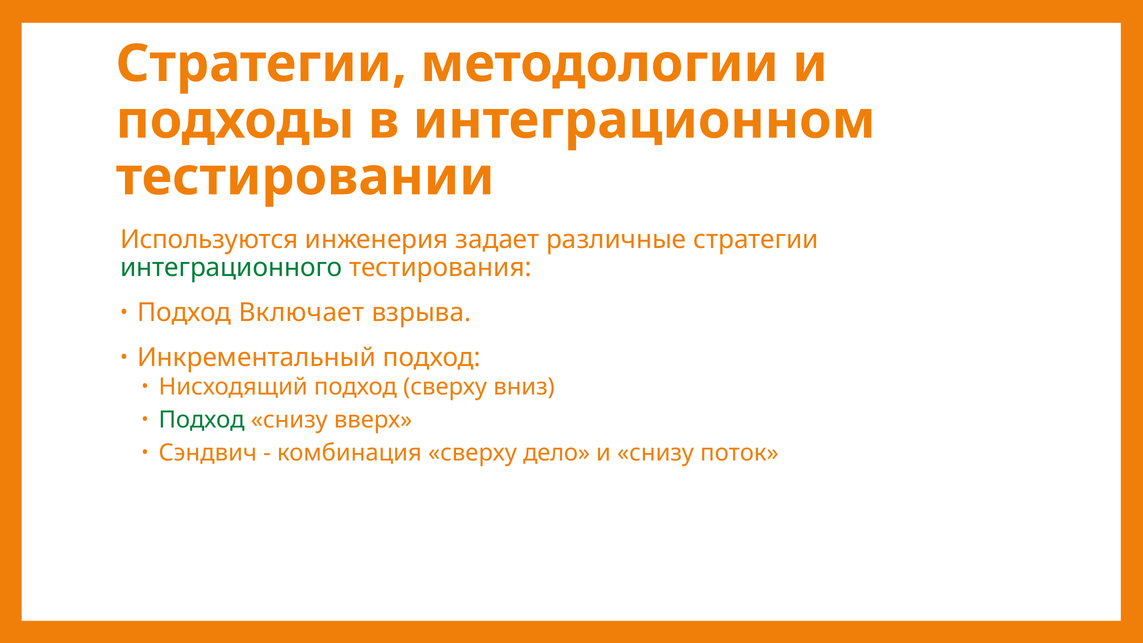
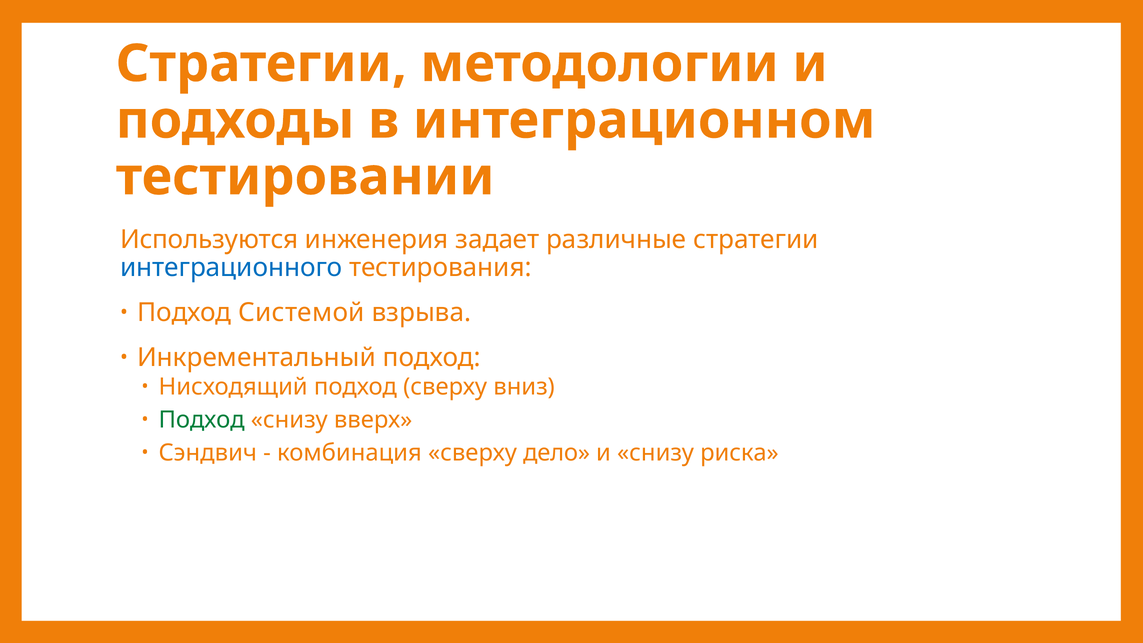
интеграционного colour: green -> blue (231, 268)
Включает: Включает -> Системой (301, 313)
поток: поток -> риска (739, 453)
